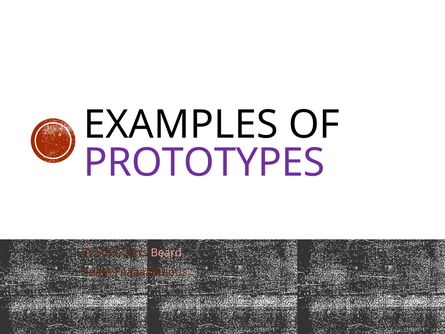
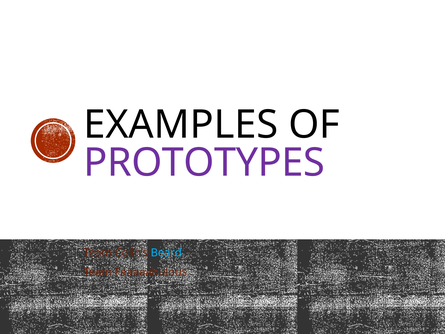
Beard colour: pink -> light blue (166, 252)
